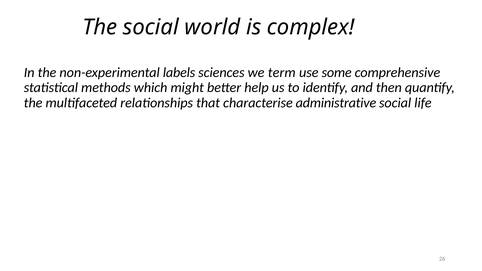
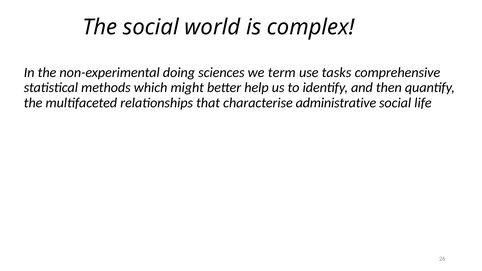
labels: labels -> doing (179, 73)
some: some -> tasks (337, 73)
